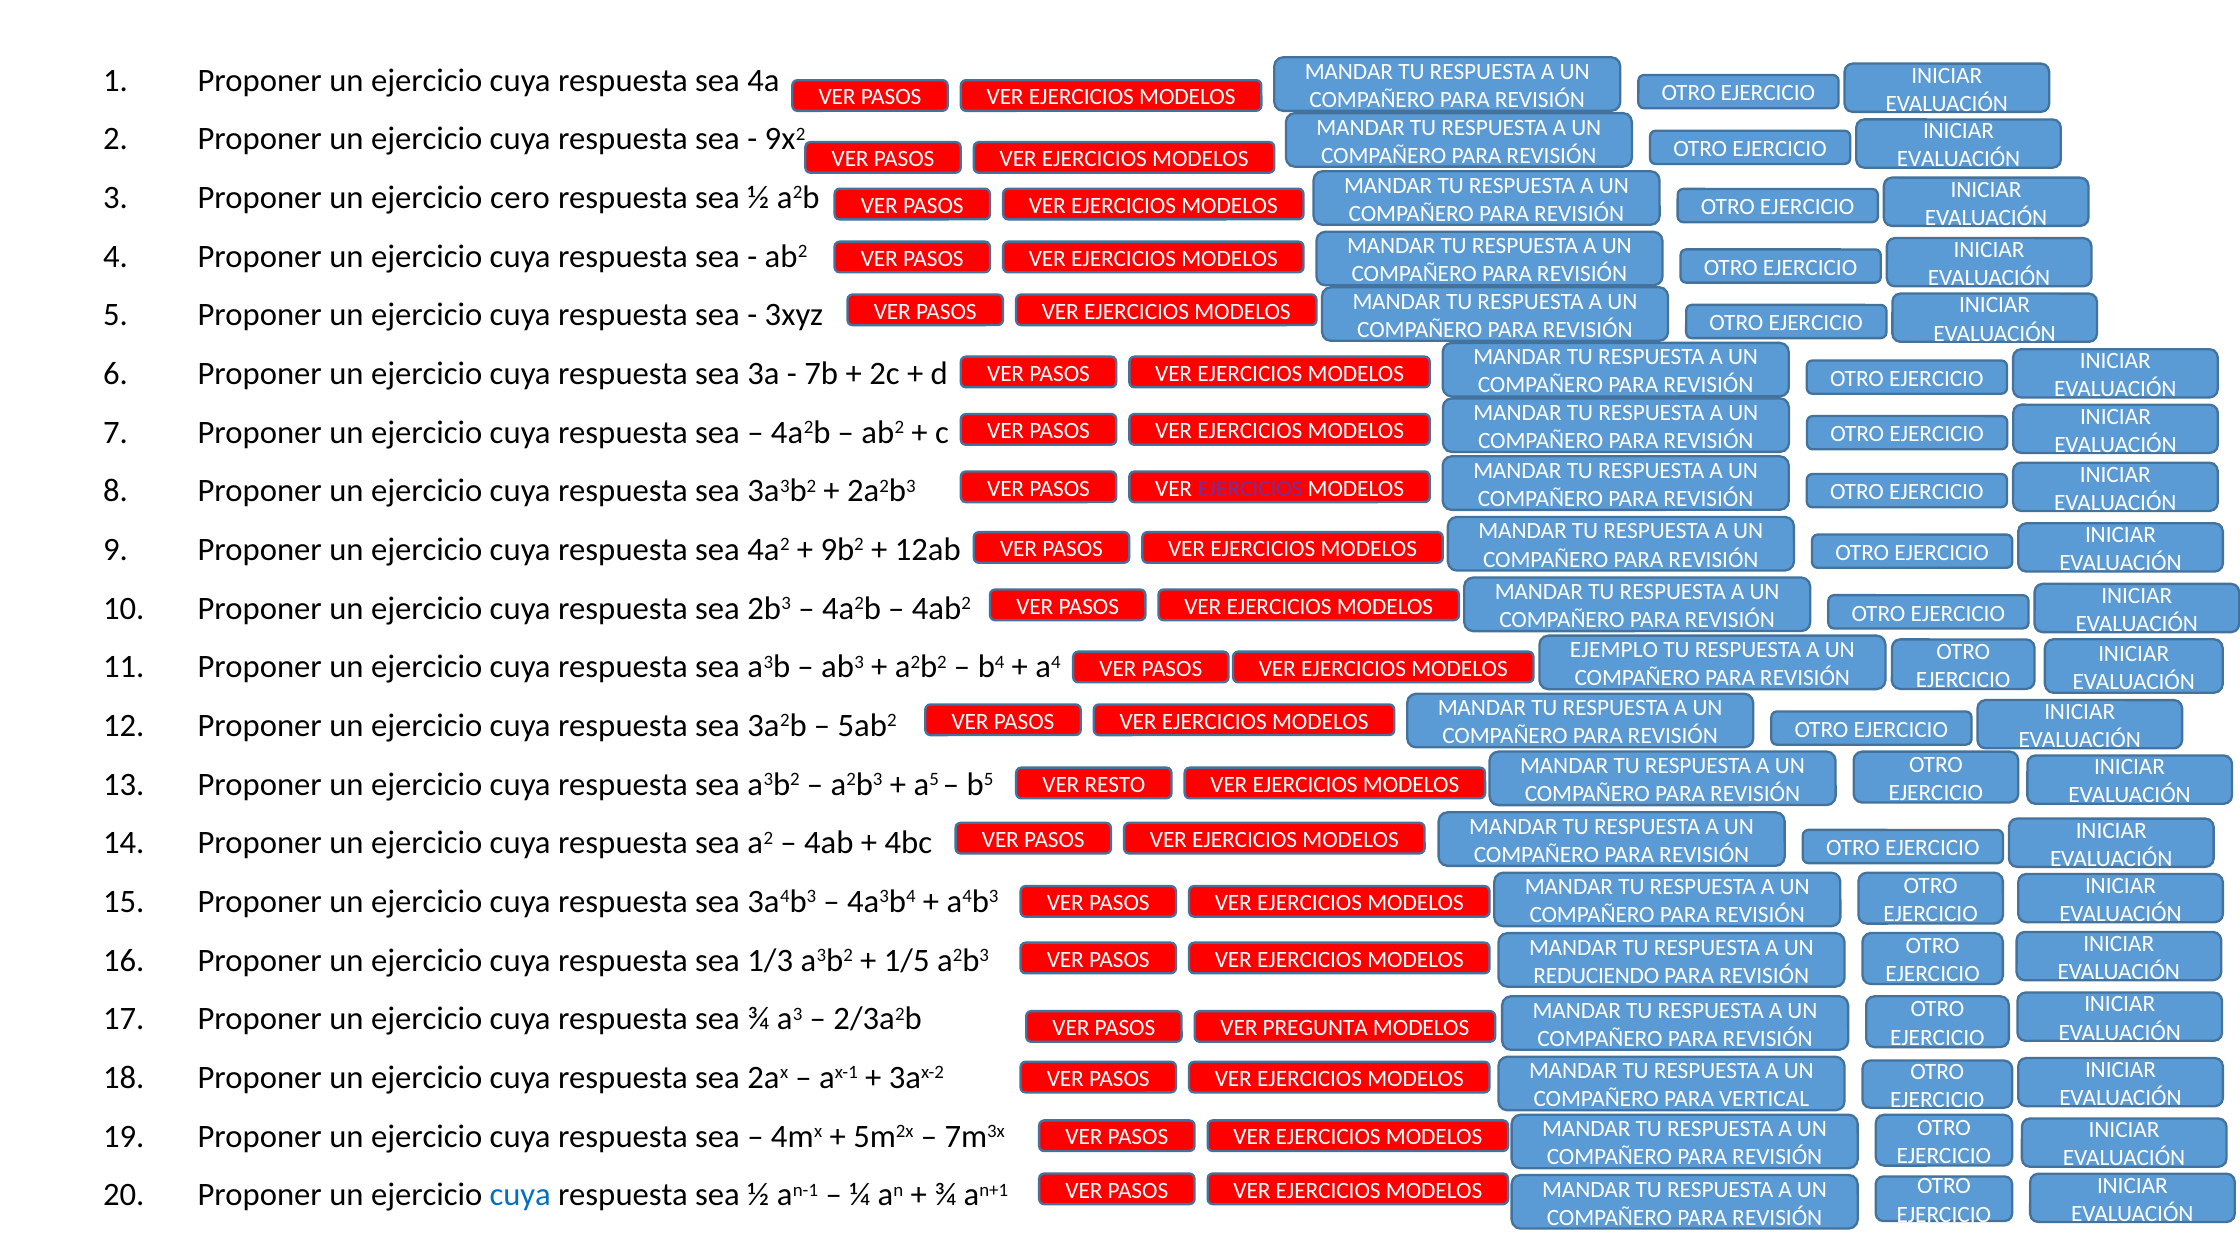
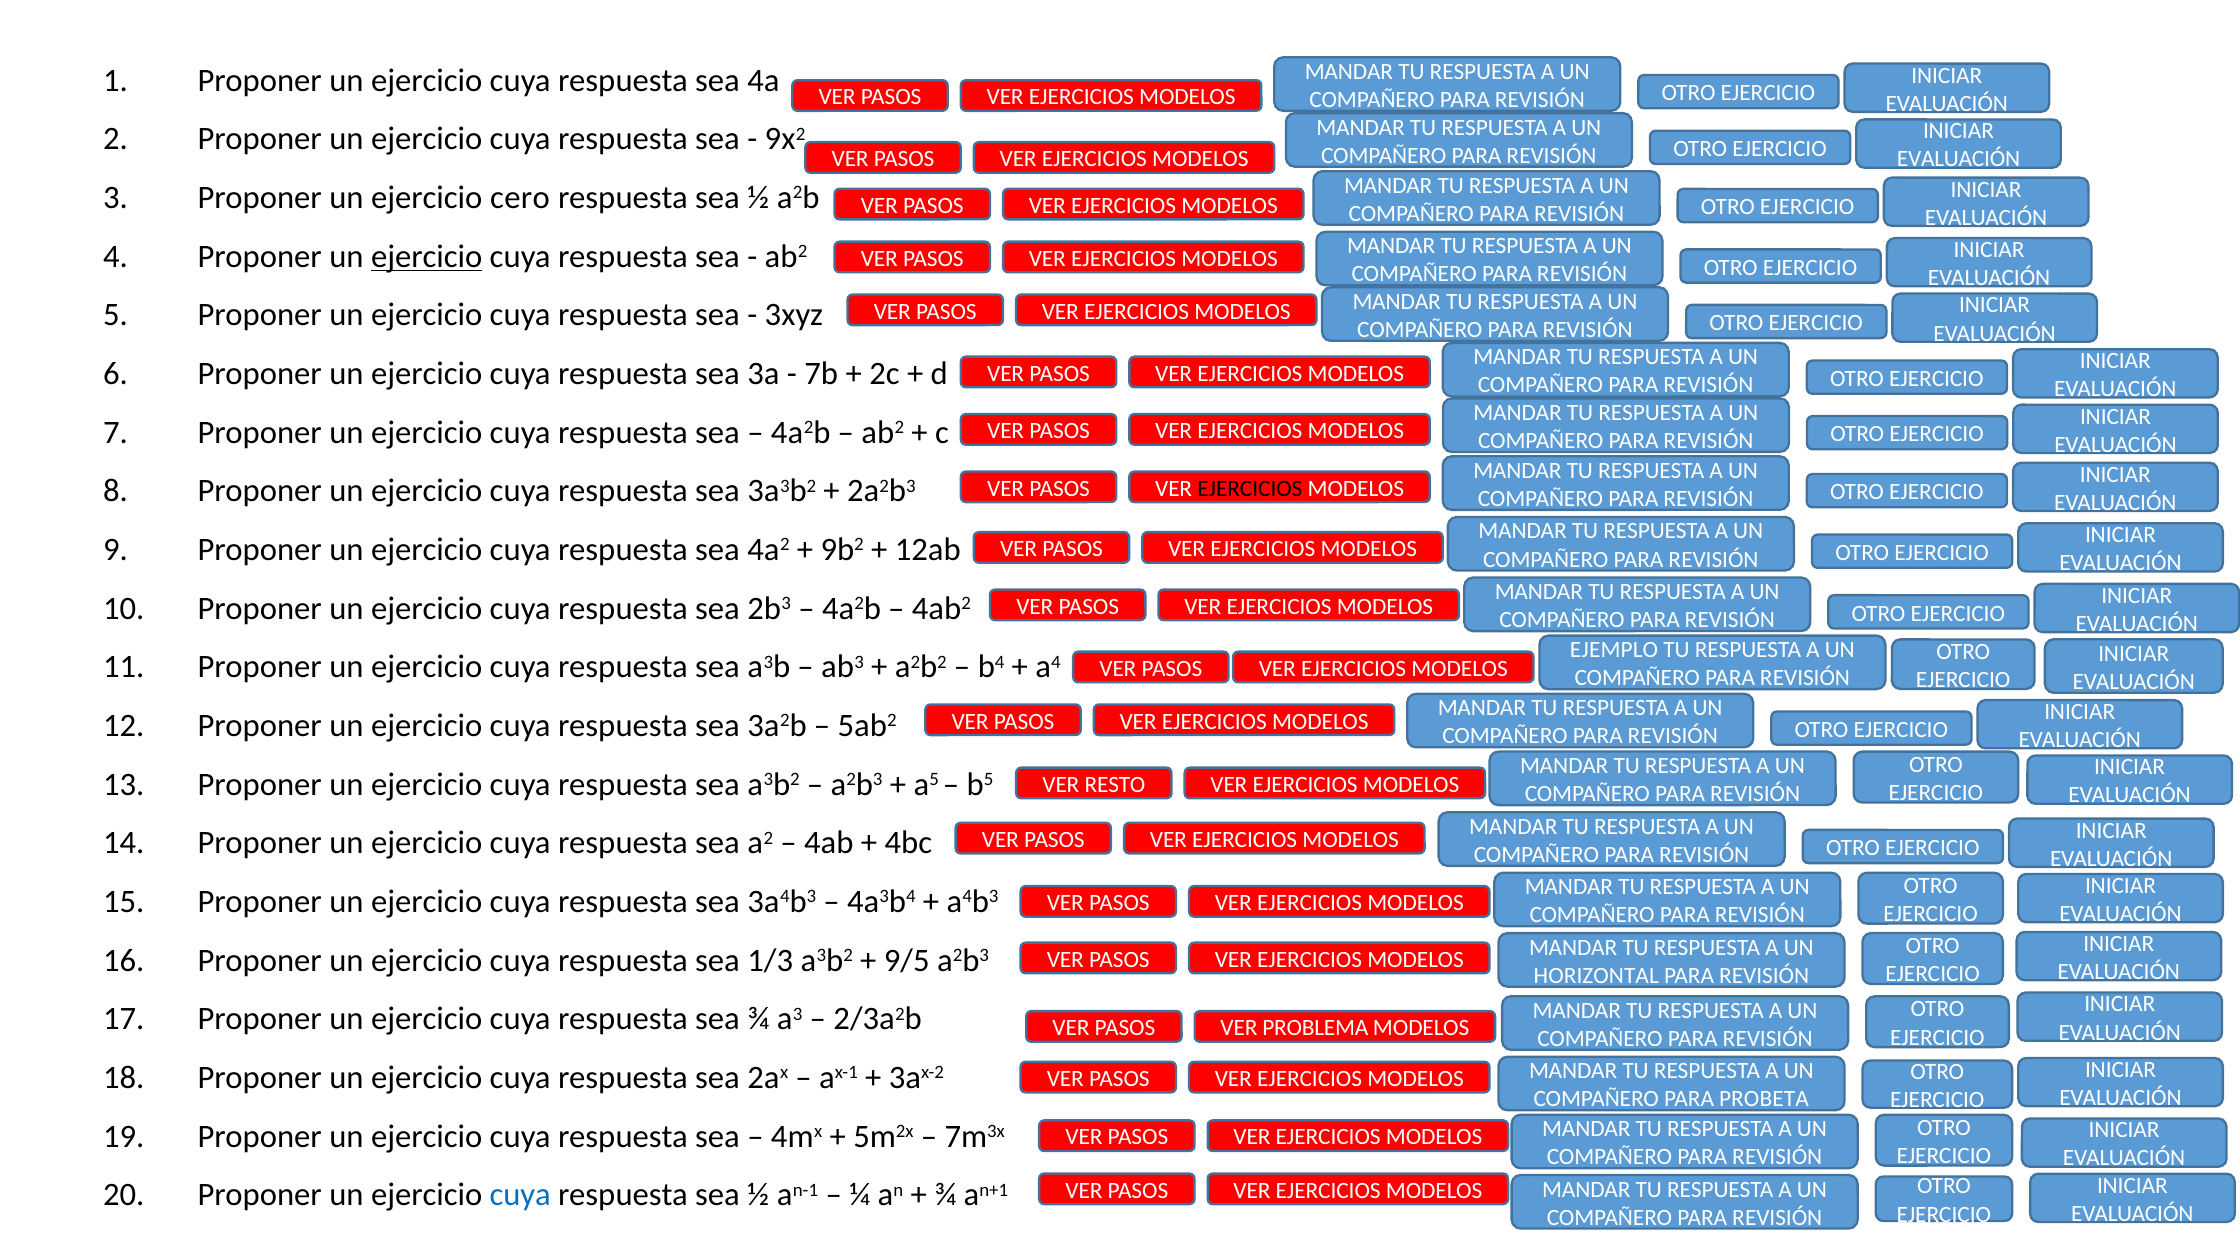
ejercicio underline: none -> present (427, 256)
EJERCICIOS colour: purple -> black (1250, 488)
1/5: 1/5 -> 9/5 (907, 960)
REDUCIENDO: REDUCIENDO -> HORIZONTAL (1596, 975)
PREGUNTA: PREGUNTA -> PROBLEMA (1315, 1028)
VERTICAL: VERTICAL -> PROBETA (1764, 1099)
